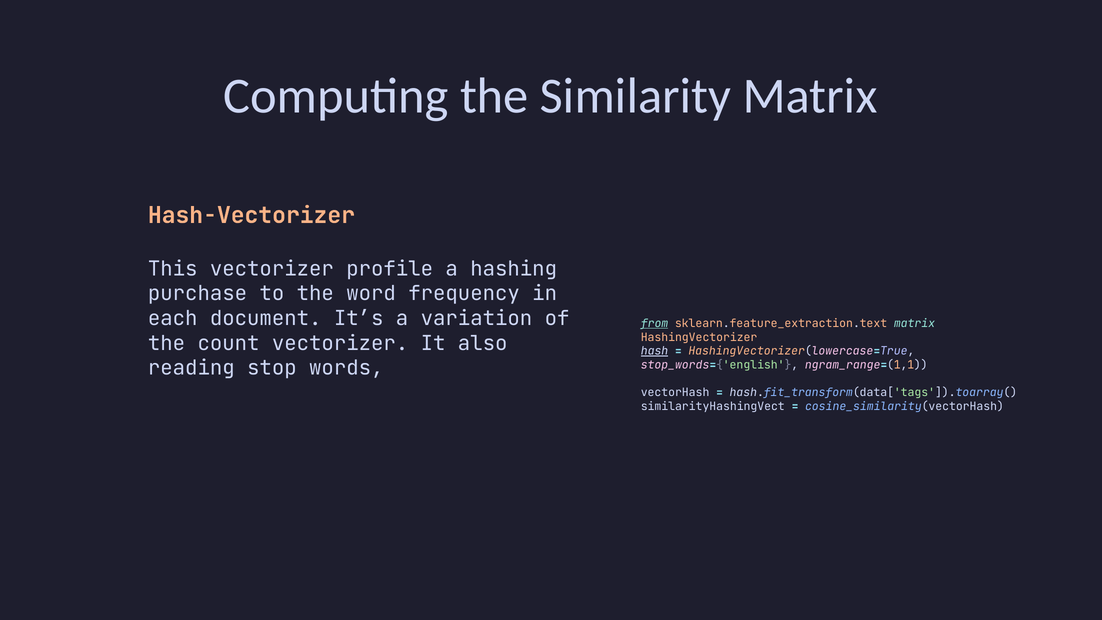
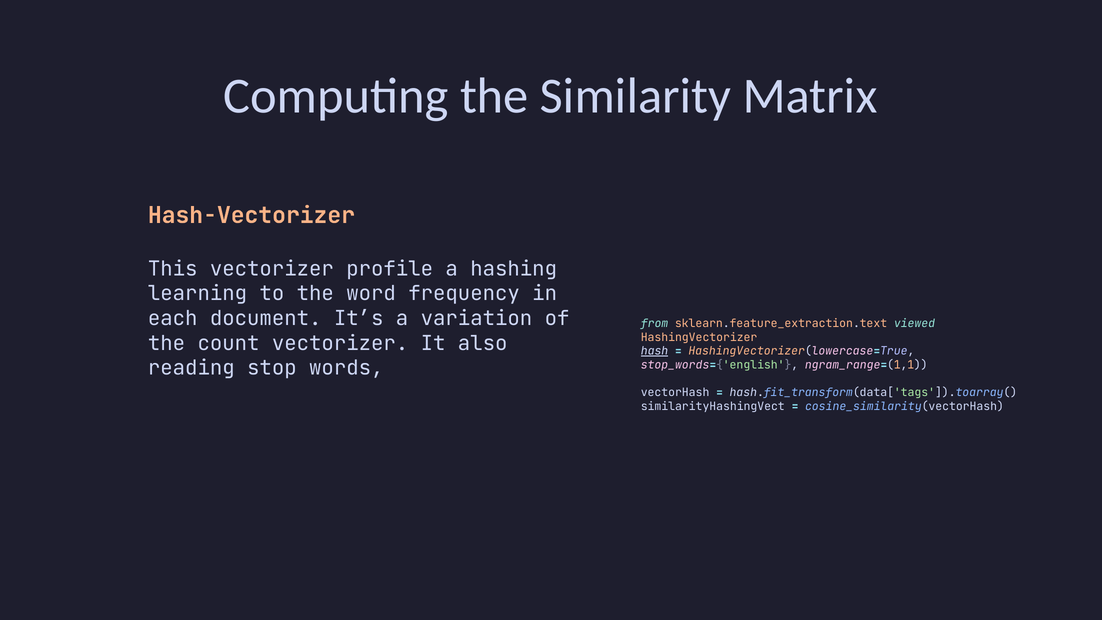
purchase: purchase -> learning (198, 294)
from underline: present -> none (655, 323)
sklearn.feature_extraction.text matrix: matrix -> viewed (914, 323)
